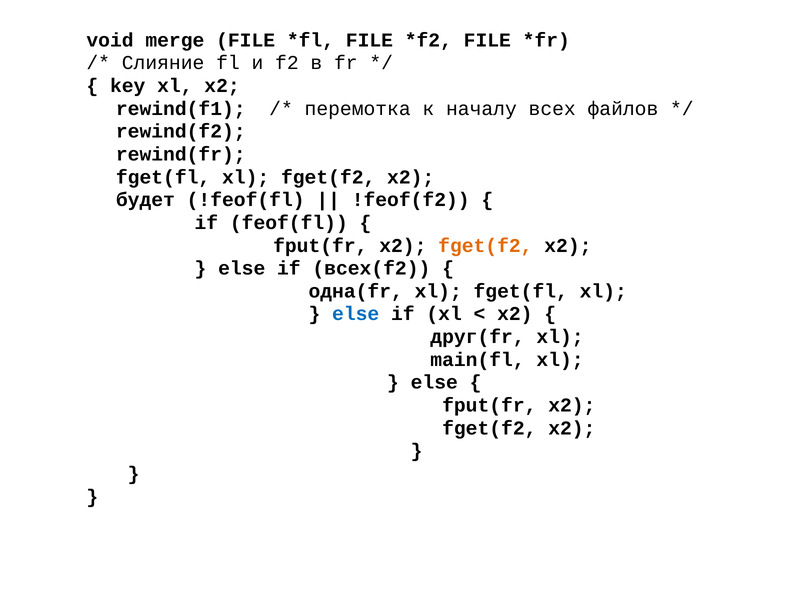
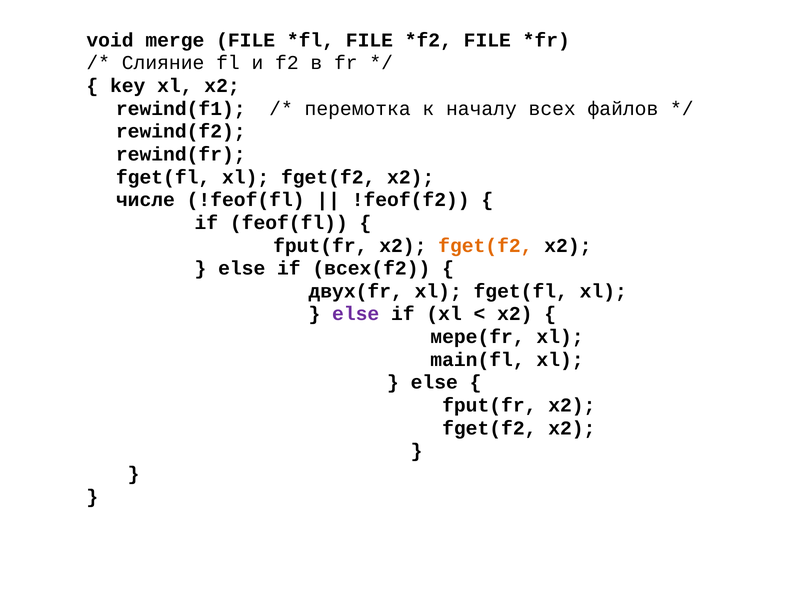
будет: будет -> числе (145, 200)
одна(fr: одна(fr -> двух(fr (356, 291)
else colour: blue -> purple (356, 314)
друг(fr: друг(fr -> мере(fr (478, 337)
